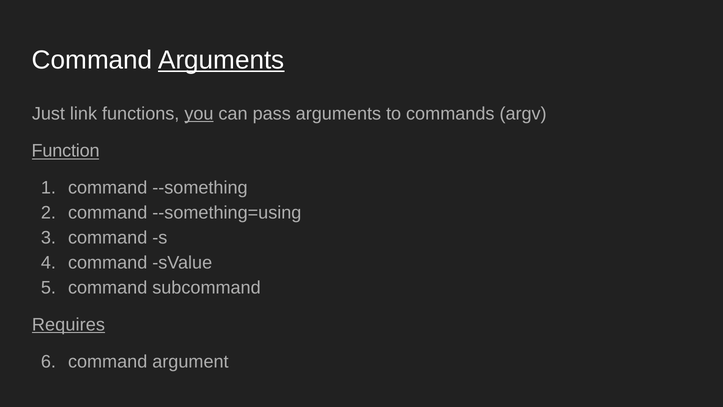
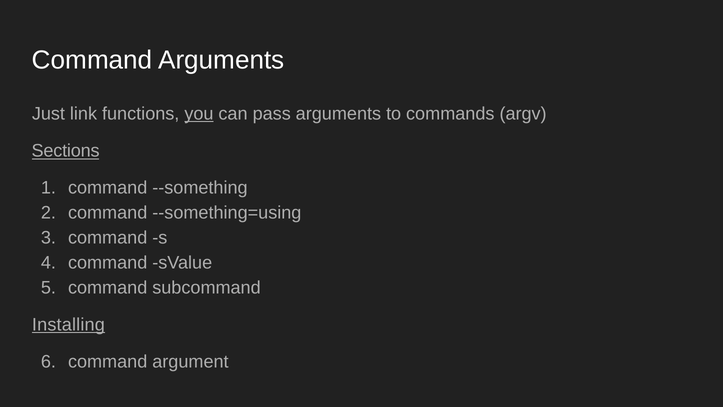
Arguments underline: present -> none (221, 60)
Function: Function -> Sections (66, 151)
Requires: Requires -> Installing (68, 324)
